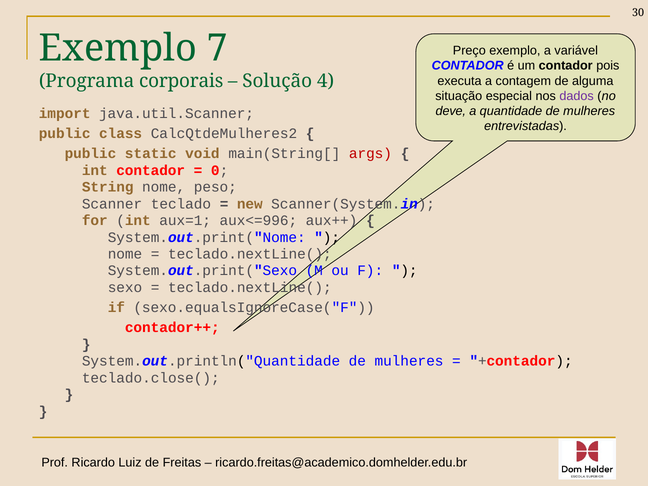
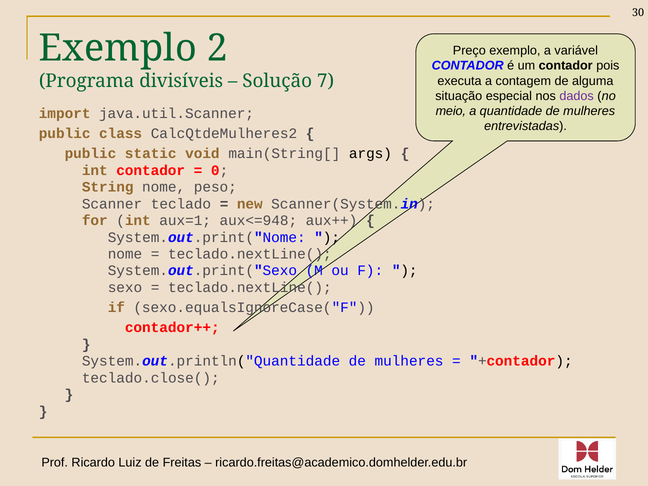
7: 7 -> 2 (217, 48)
corporais: corporais -> divisíveis (181, 81)
4: 4 -> 7 (326, 81)
deve: deve -> meio (451, 111)
args colour: red -> black (370, 154)
aux<=996: aux<=996 -> aux<=948 (258, 221)
